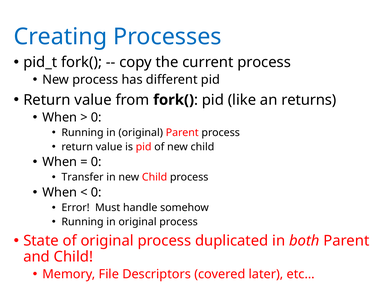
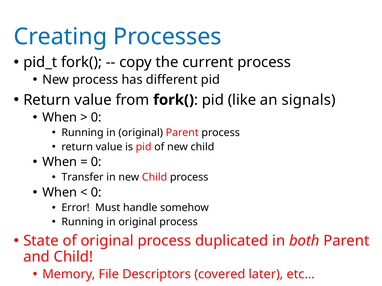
returns: returns -> signals (309, 100)
